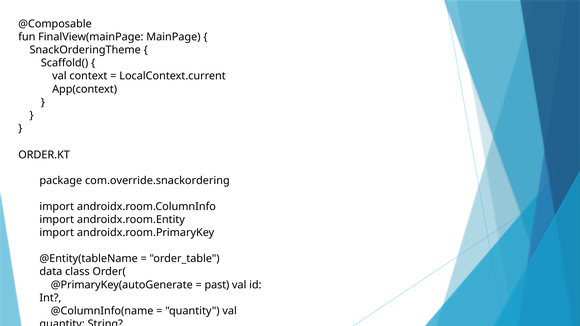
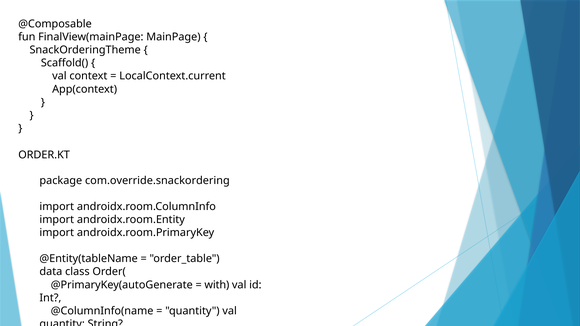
past: past -> with (217, 285)
